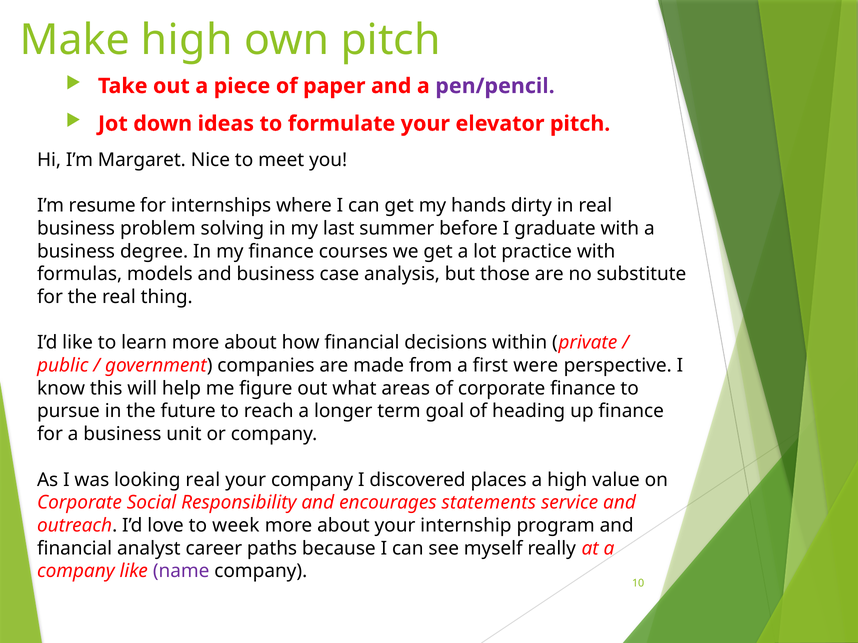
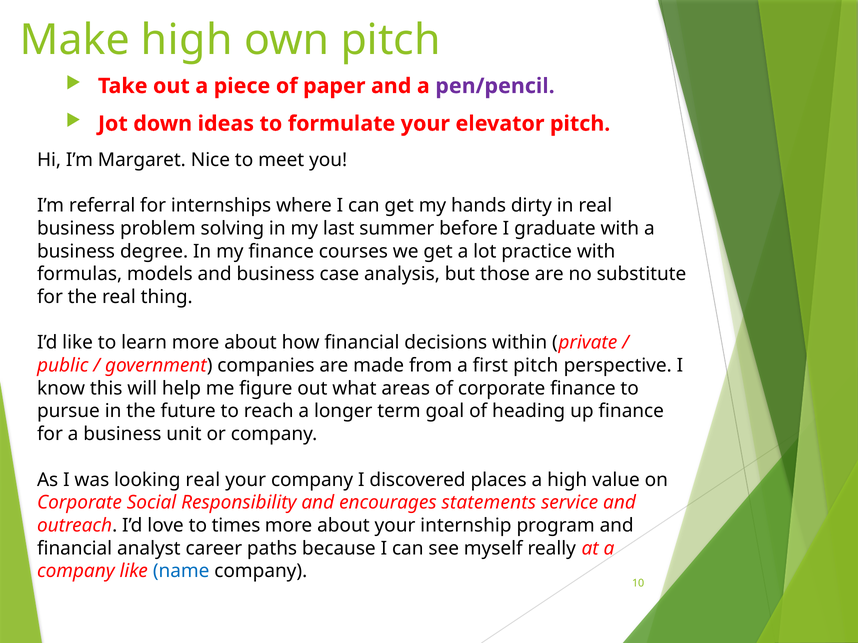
resume: resume -> referral (102, 206)
first were: were -> pitch (536, 366)
week: week -> times (236, 526)
name colour: purple -> blue (181, 572)
